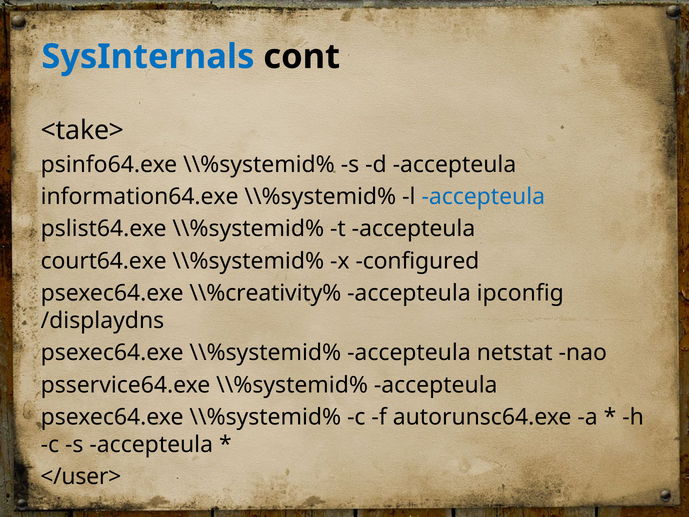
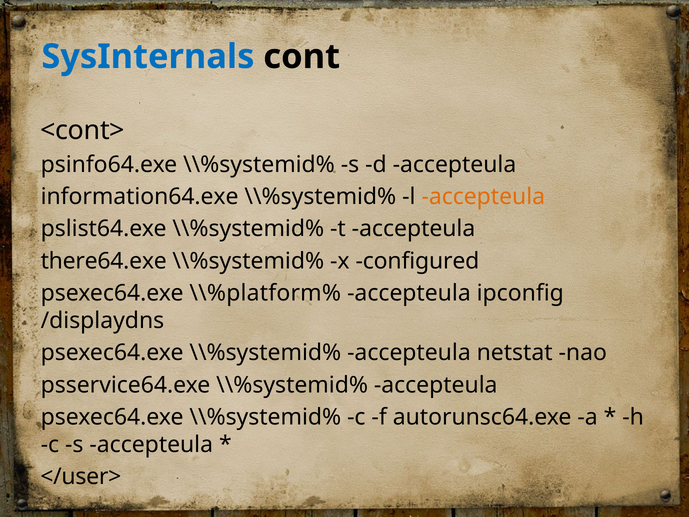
<take>: <take> -> <cont> (83, 130)
accepteula colour: blue -> orange (483, 197)
court64.exe: court64.exe -> there64.exe (104, 261)
\\%creativity%: \\%creativity% -> \\%platform% (265, 293)
